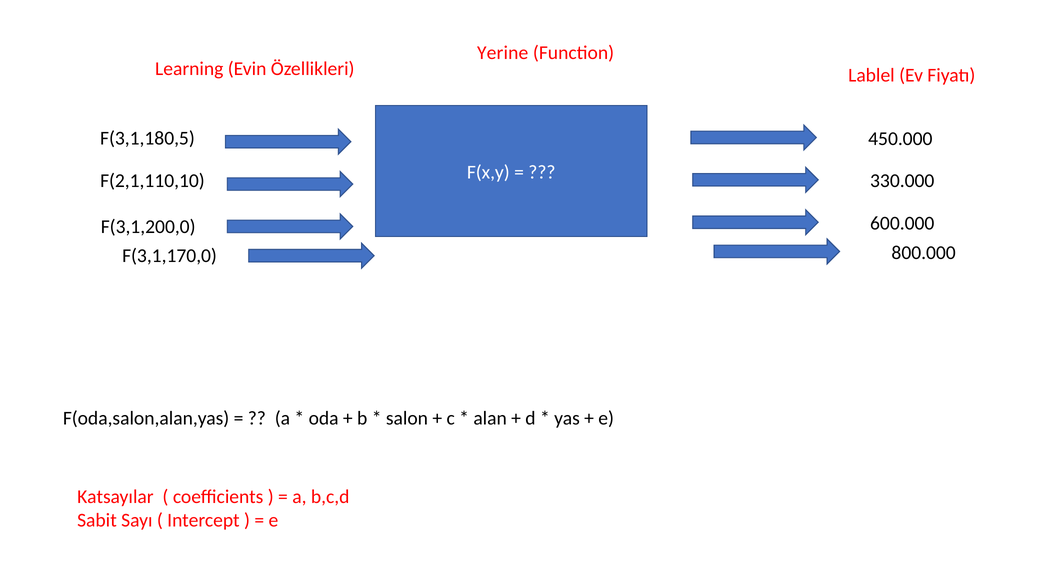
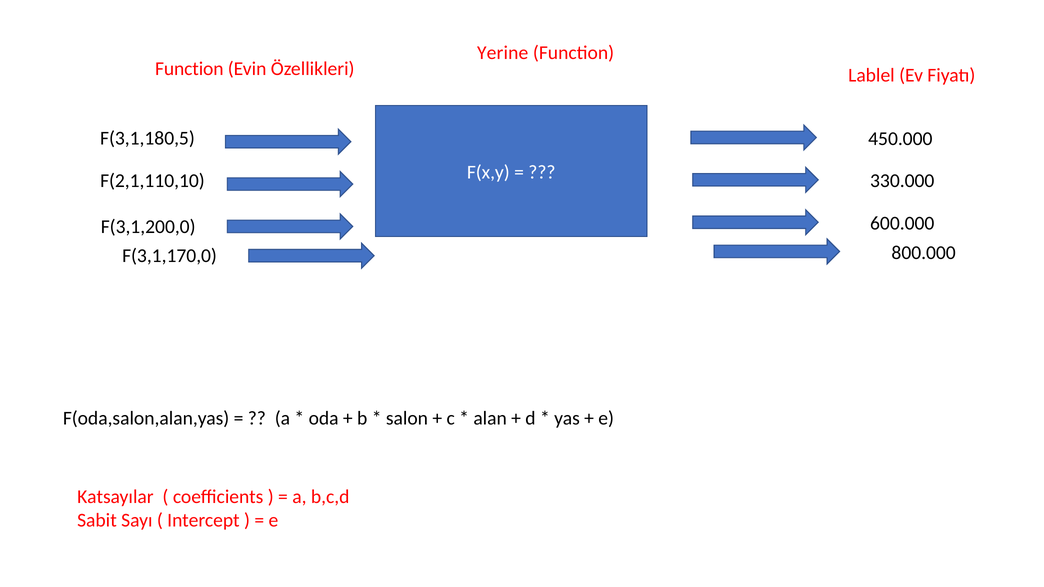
Learning: Learning -> Function (189, 69)
